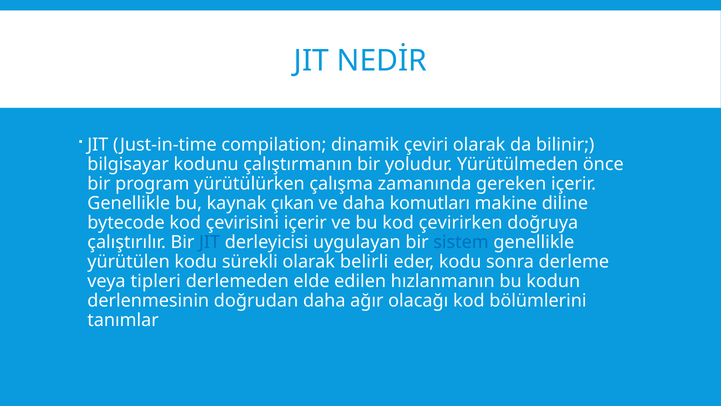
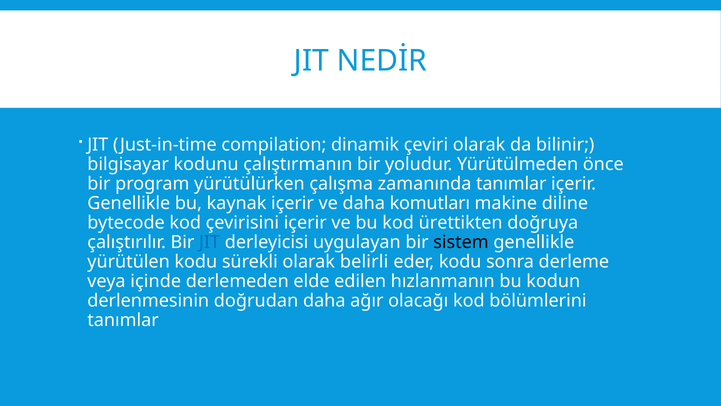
zamanında gereken: gereken -> tanımlar (511, 184)
kaynak çıkan: çıkan -> içerir (292, 203)
çevirirken: çevirirken -> ürettikten (461, 223)
sistem colour: blue -> black (461, 242)
tipleri: tipleri -> içinde (156, 281)
